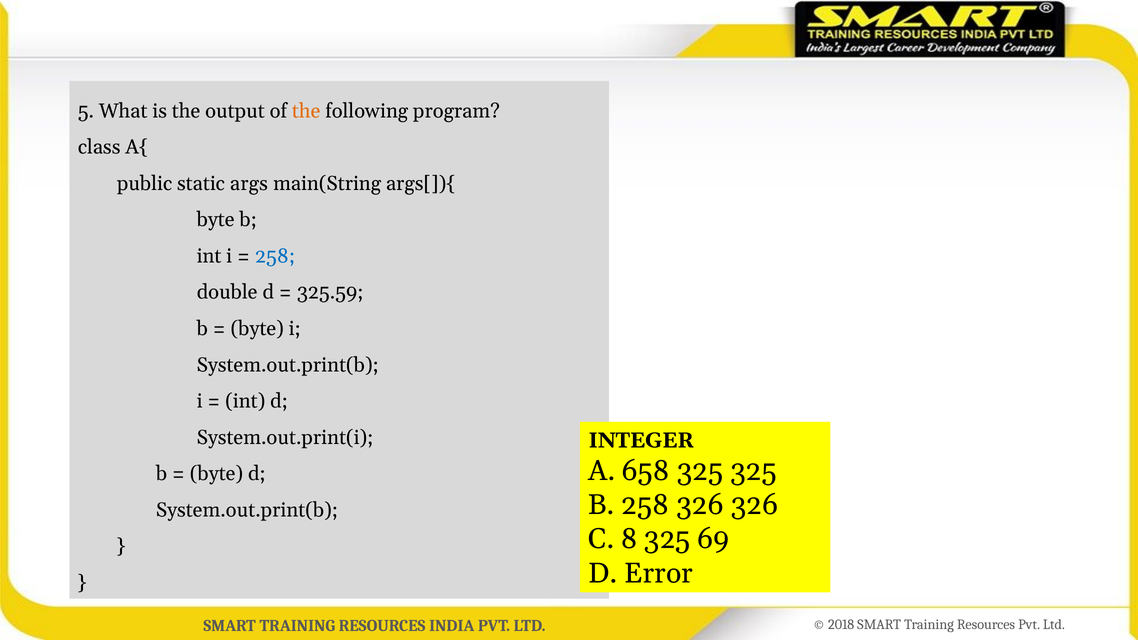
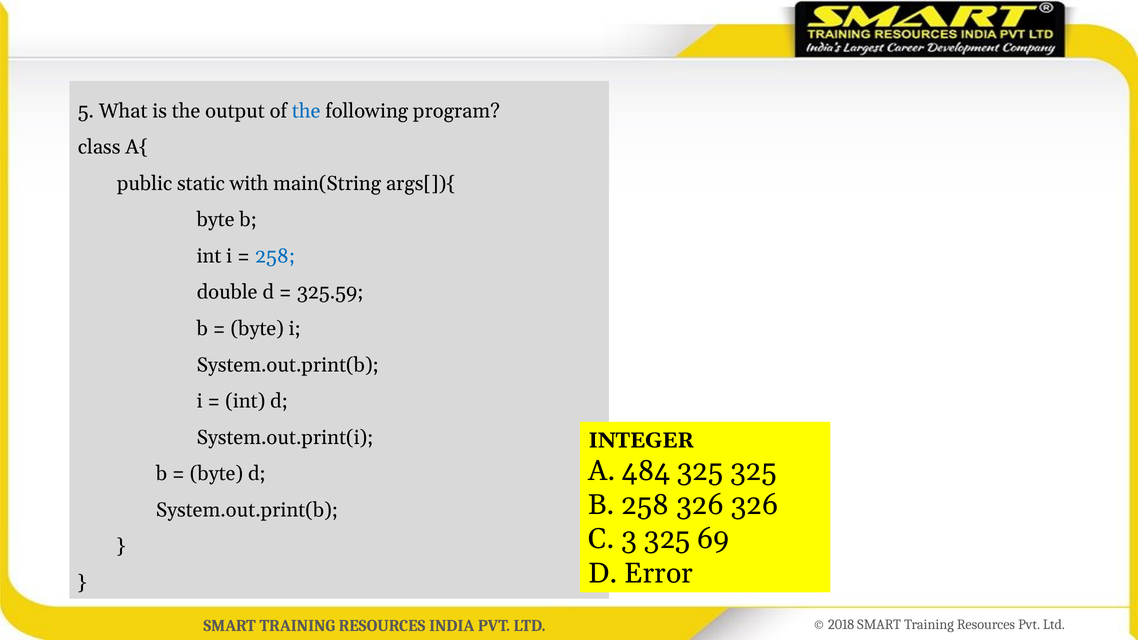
the colour: orange -> blue (306, 111)
args: args -> with (249, 183)
658: 658 -> 484 (646, 471)
8: 8 -> 3 (629, 539)
